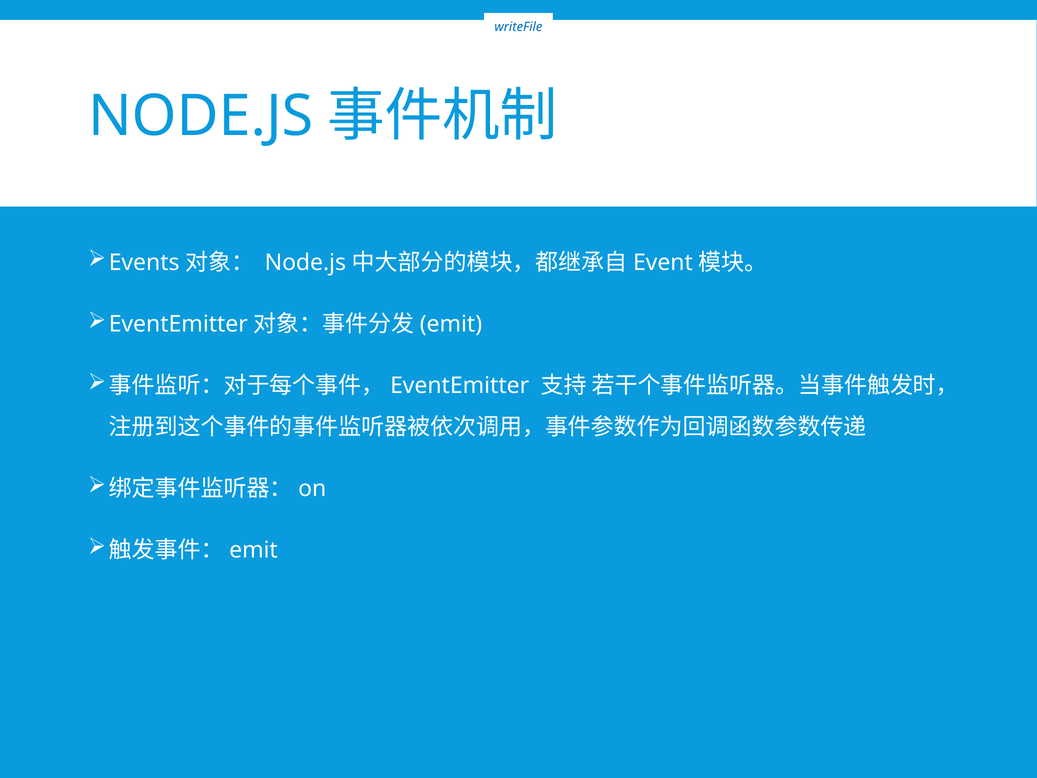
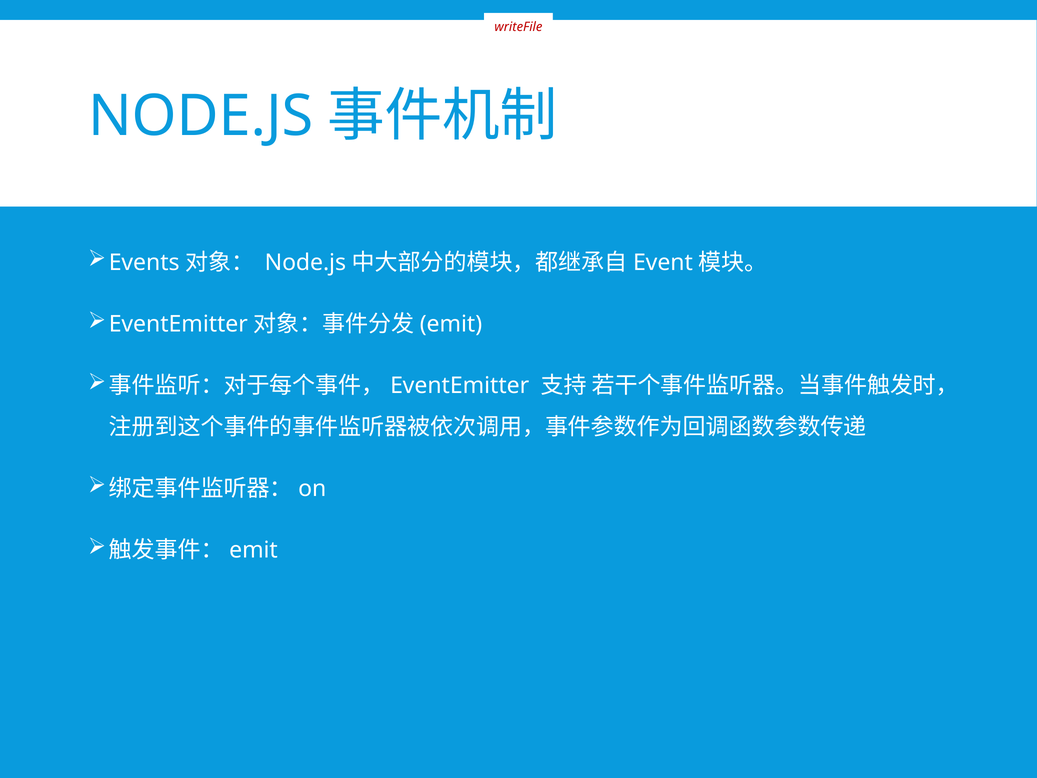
writeFile colour: blue -> red (518, 27)
